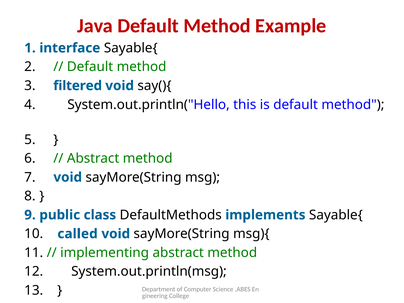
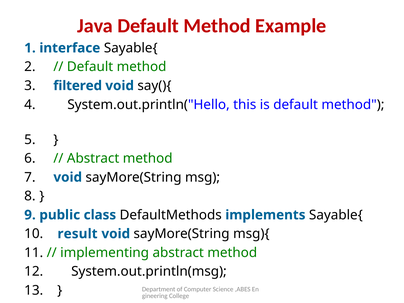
called: called -> result (78, 234)
